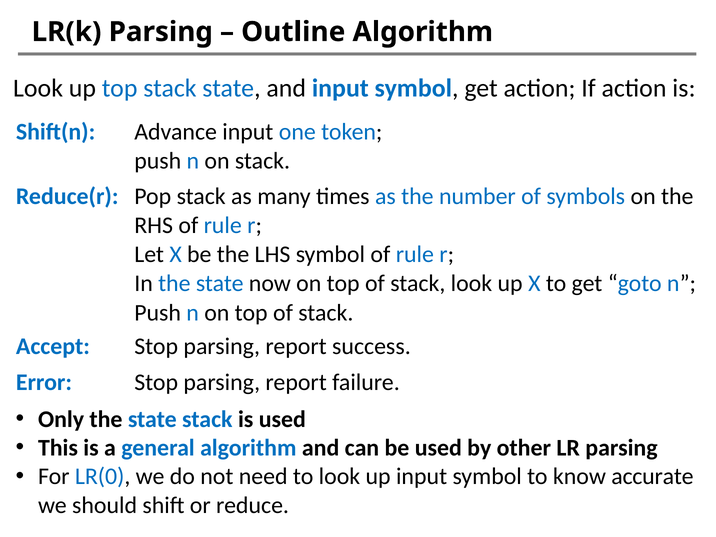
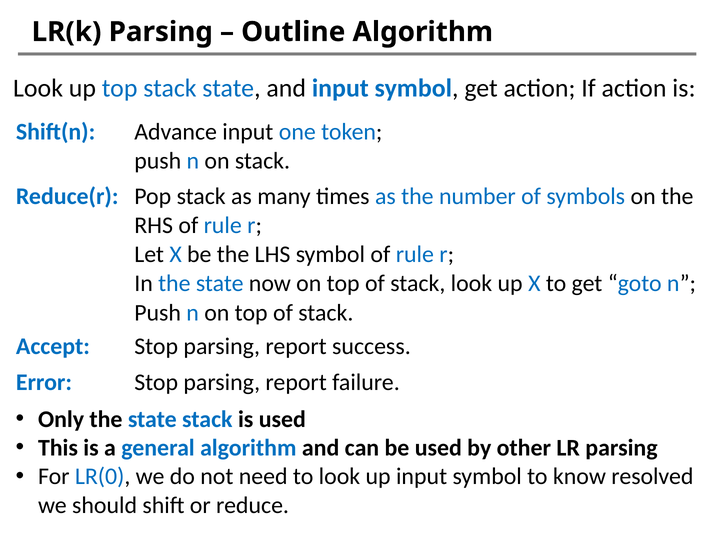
accurate: accurate -> resolved (652, 477)
